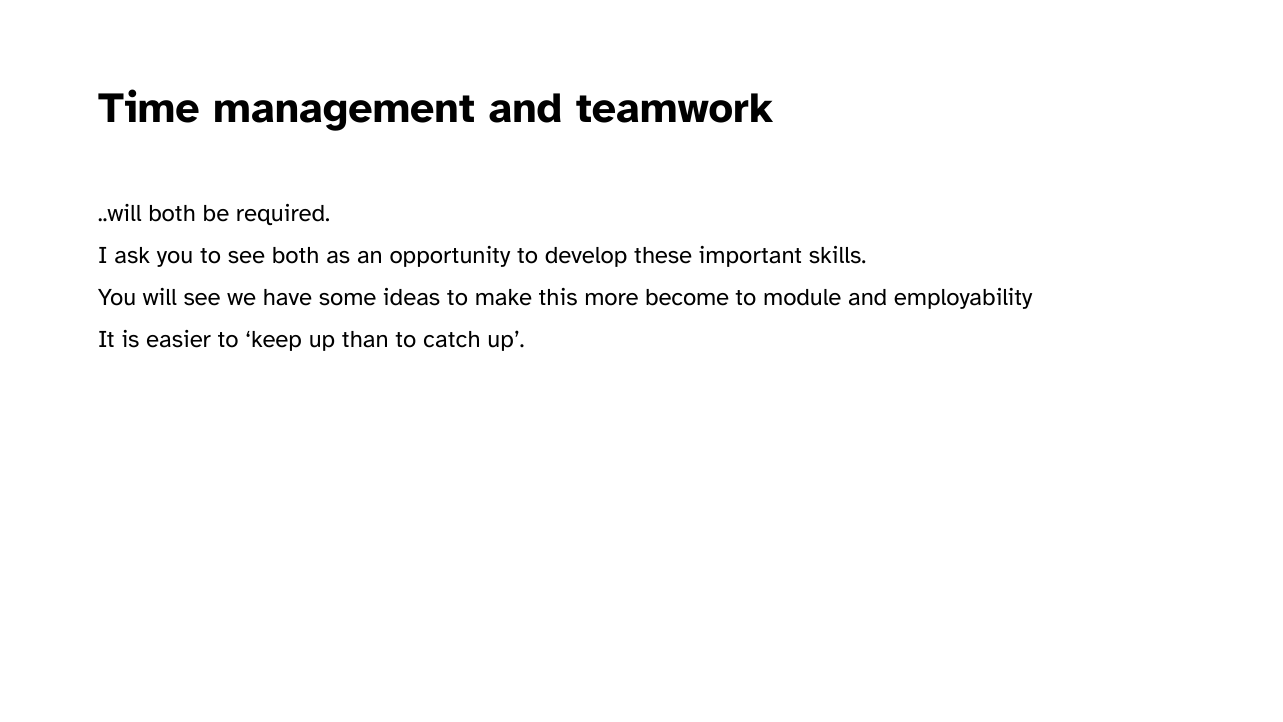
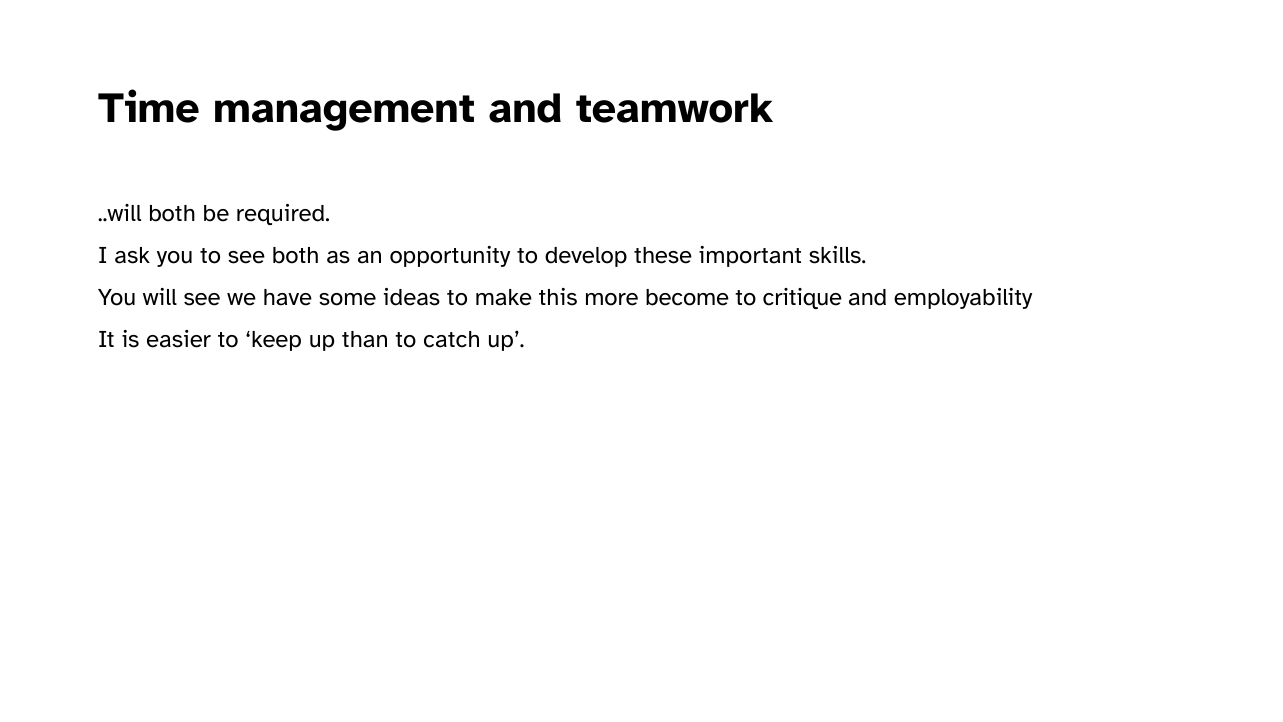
module: module -> critique (802, 298)
